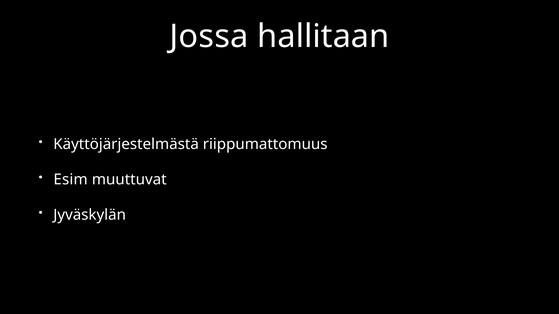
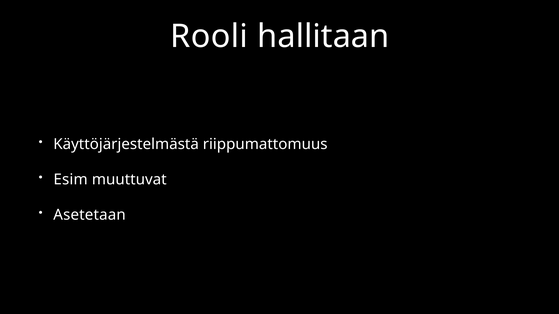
Jossa: Jossa -> Rooli (209, 37)
Jyväskylän: Jyväskylän -> Asetetaan (90, 215)
